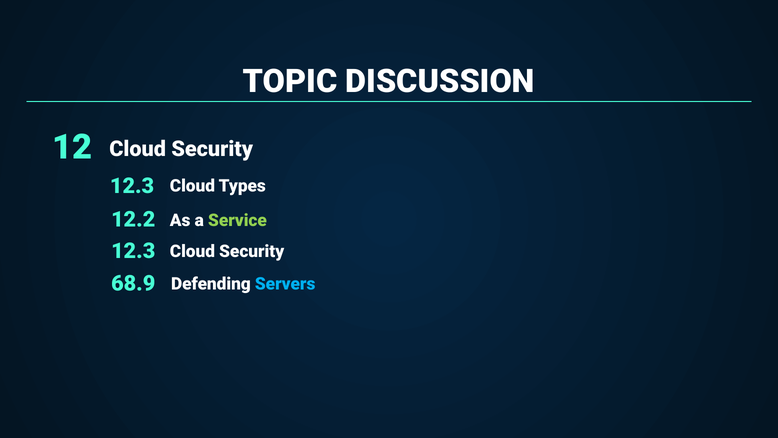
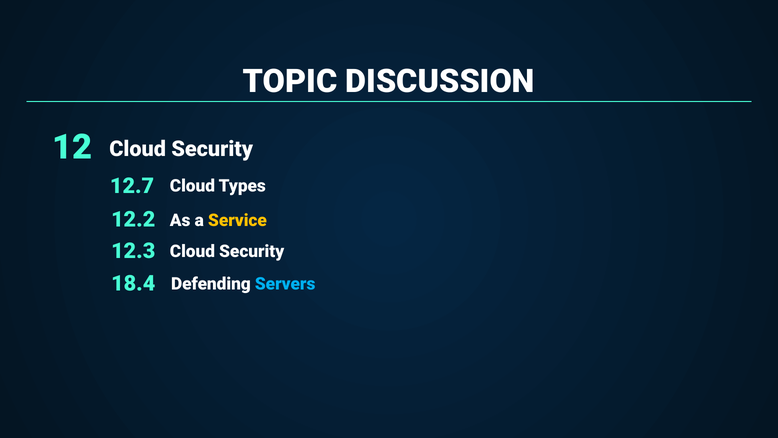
12.3: 12.3 -> 12.7 (132, 186)
Service colour: light green -> yellow (237, 221)
68.9: 68.9 -> 18.4 (133, 284)
